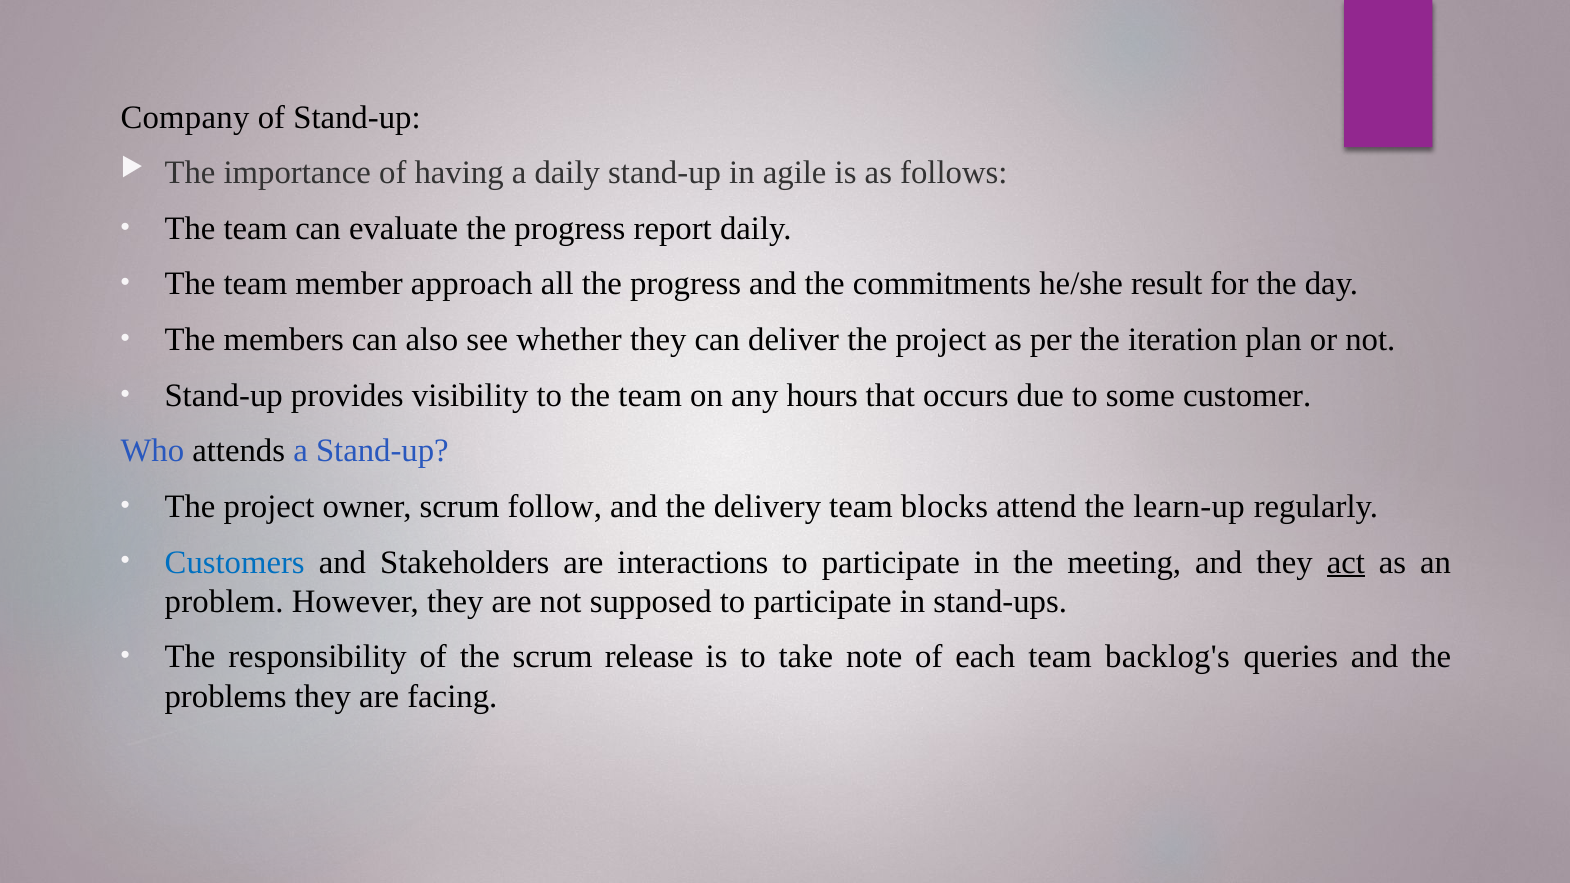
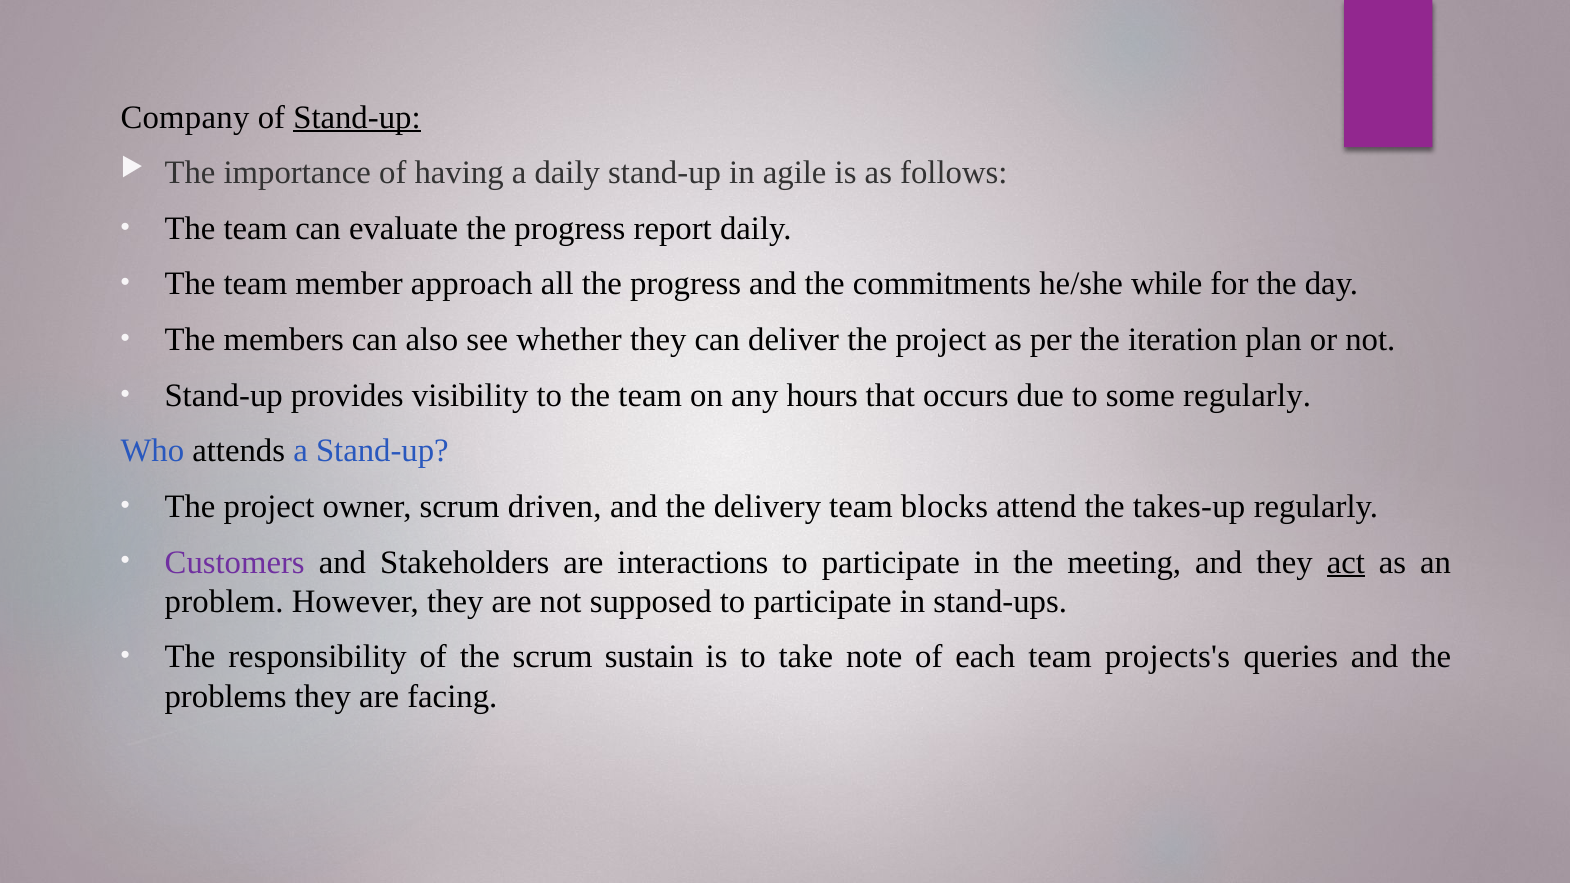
Stand-up underline: none -> present (357, 117)
result: result -> while (1167, 284)
some customer: customer -> regularly (1247, 395)
follow: follow -> driven (555, 507)
learn-up: learn-up -> takes-up (1189, 507)
Customers colour: blue -> purple (235, 562)
release: release -> sustain (649, 657)
backlog's: backlog's -> projects's (1168, 657)
